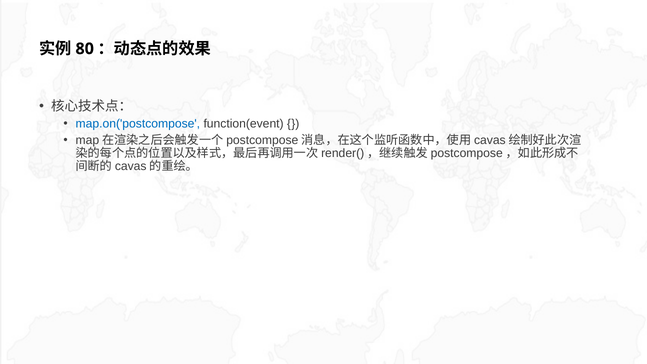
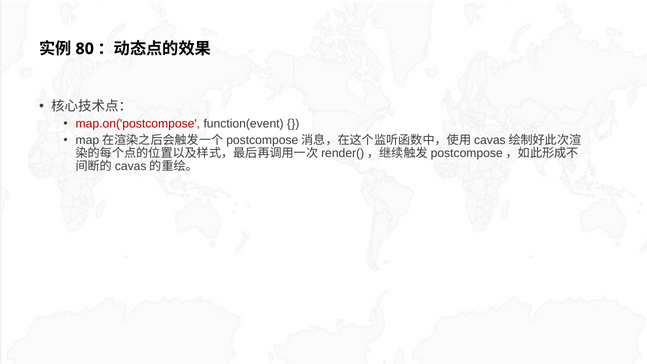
map.on('postcompose colour: blue -> red (138, 124)
